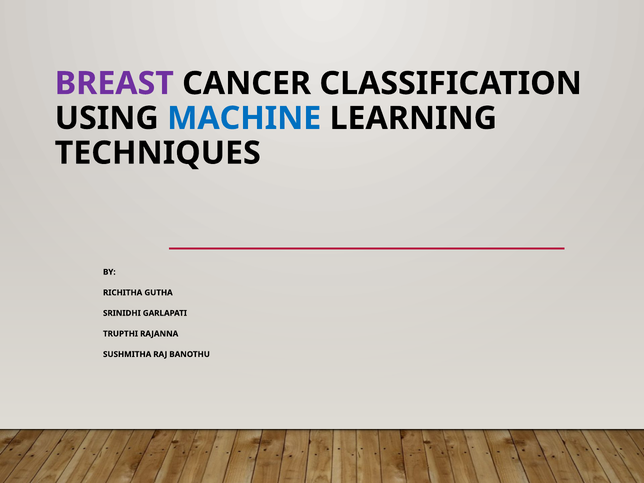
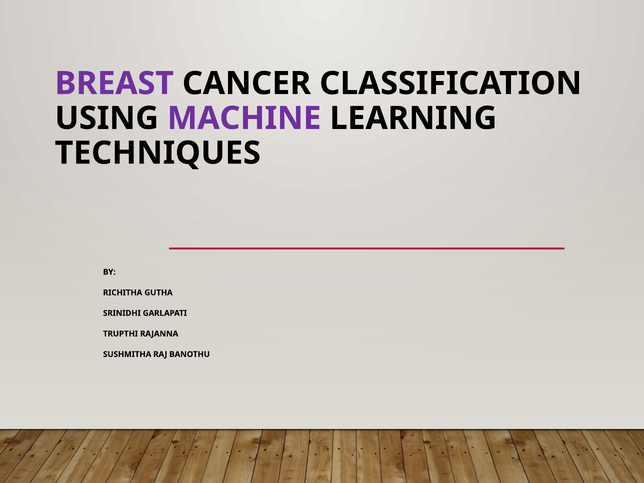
MACHINE colour: blue -> purple (244, 118)
